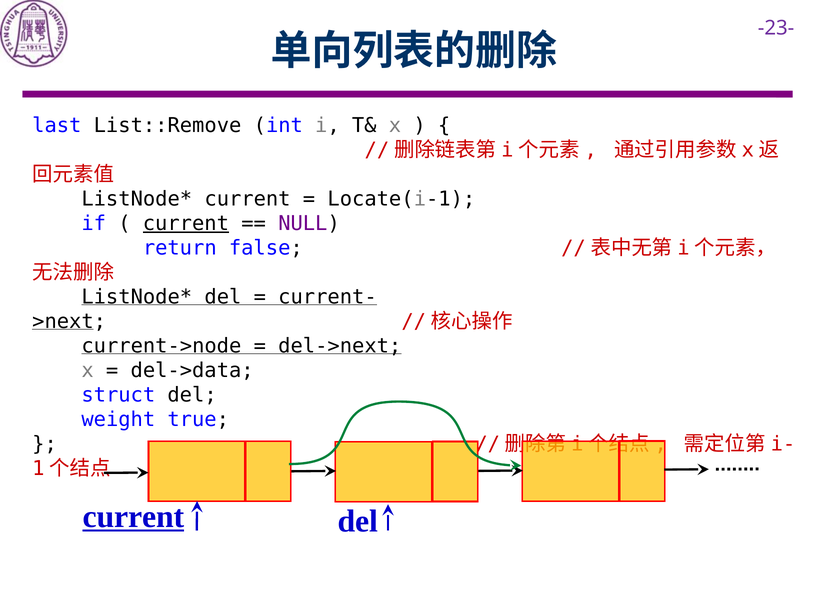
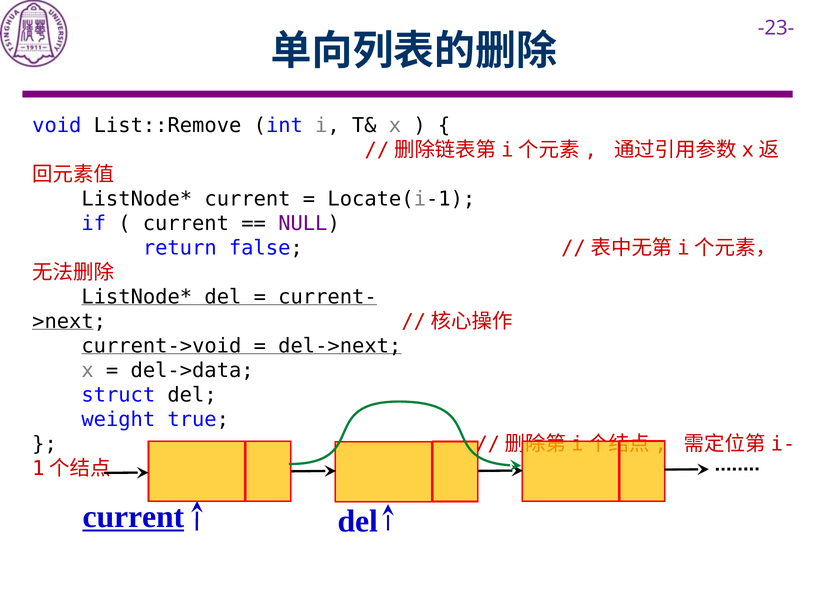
last: last -> void (57, 126)
current underline: present -> none (186, 224)
current->node: current->node -> current->void (161, 346)
